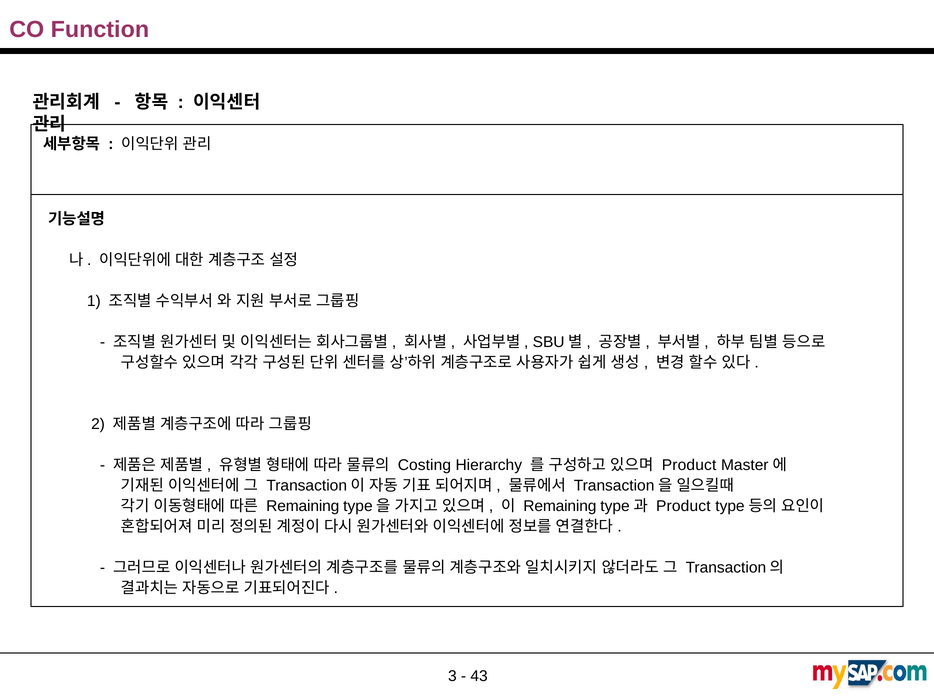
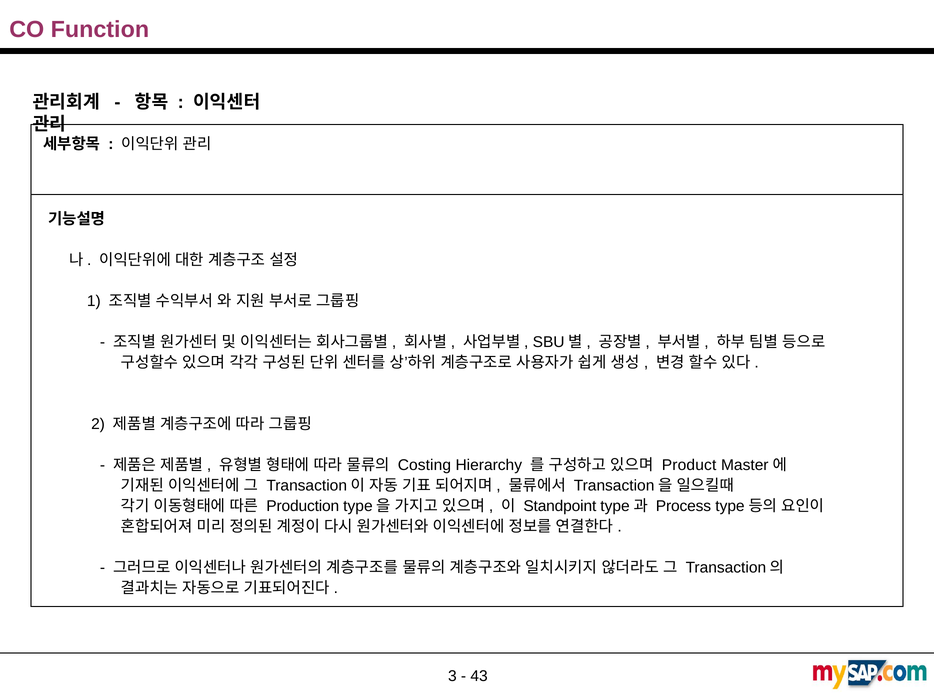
Remaining: Remaining -> Production (303, 507)
Remaining: Remaining -> Standpoint (560, 507)
Product: Product -> Process (683, 507)
